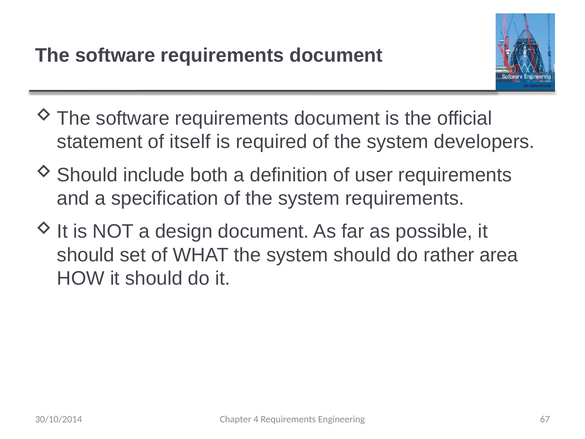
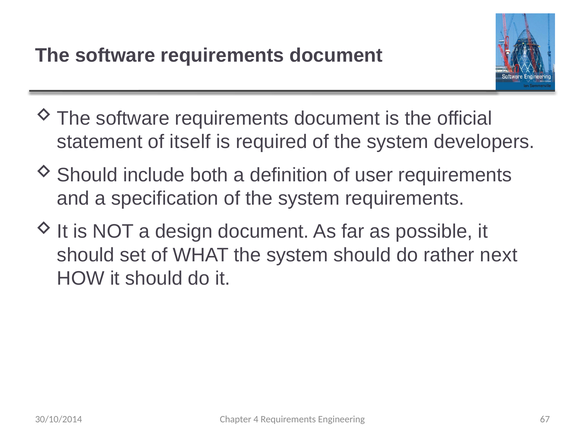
area: area -> next (499, 255)
